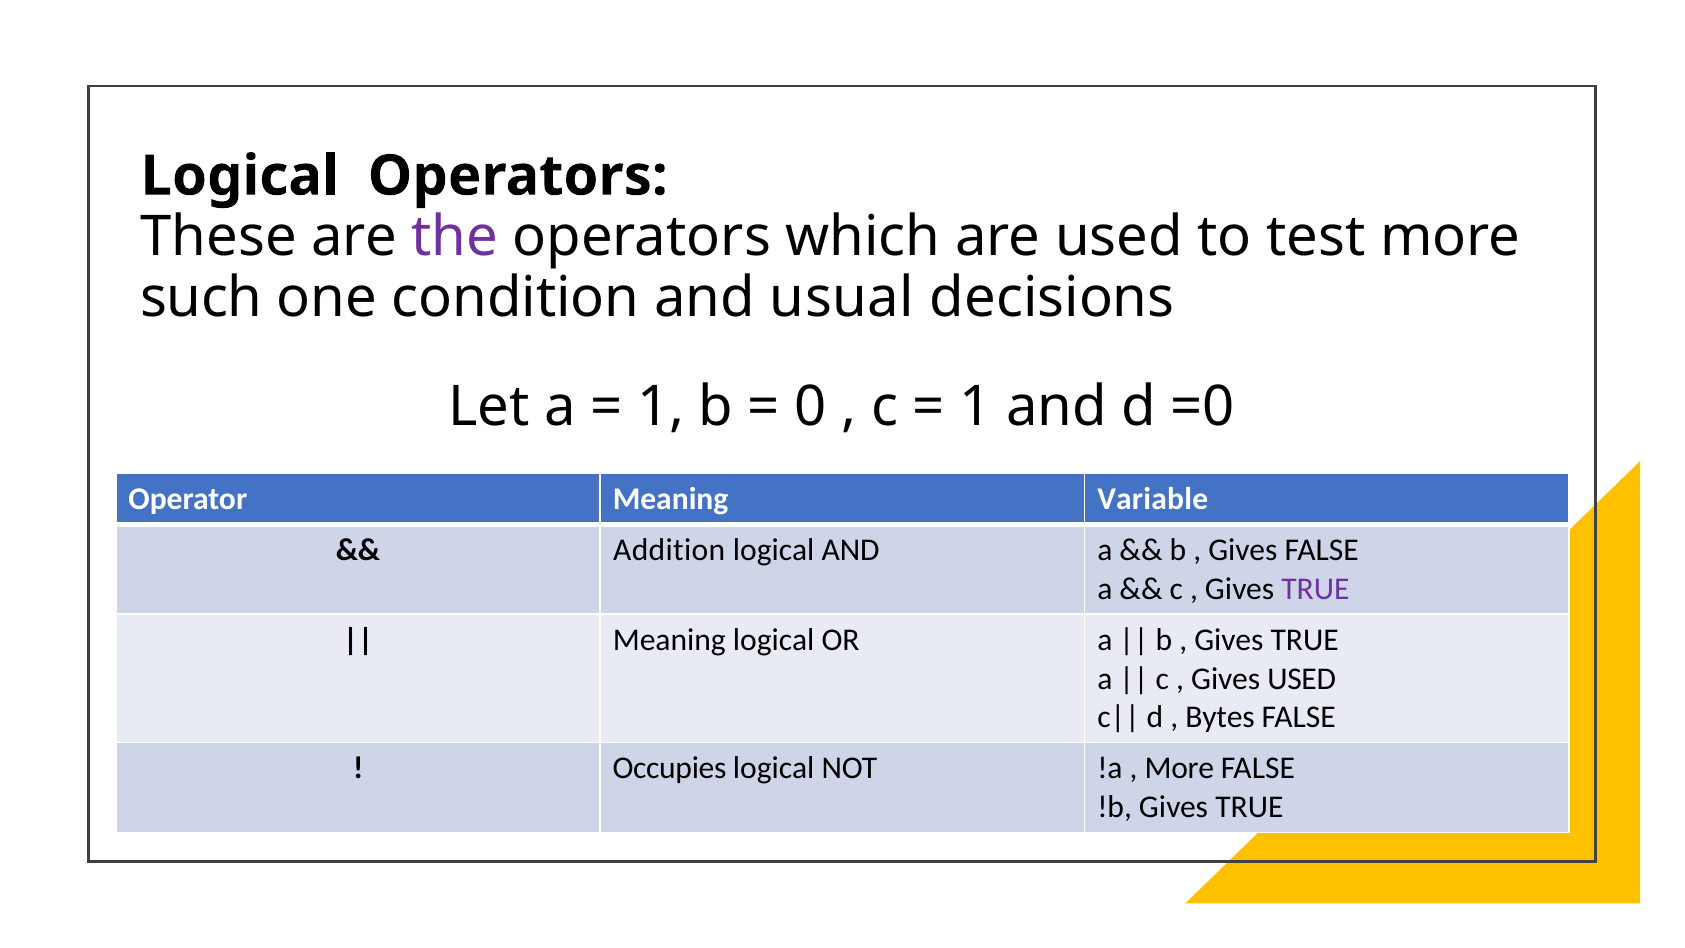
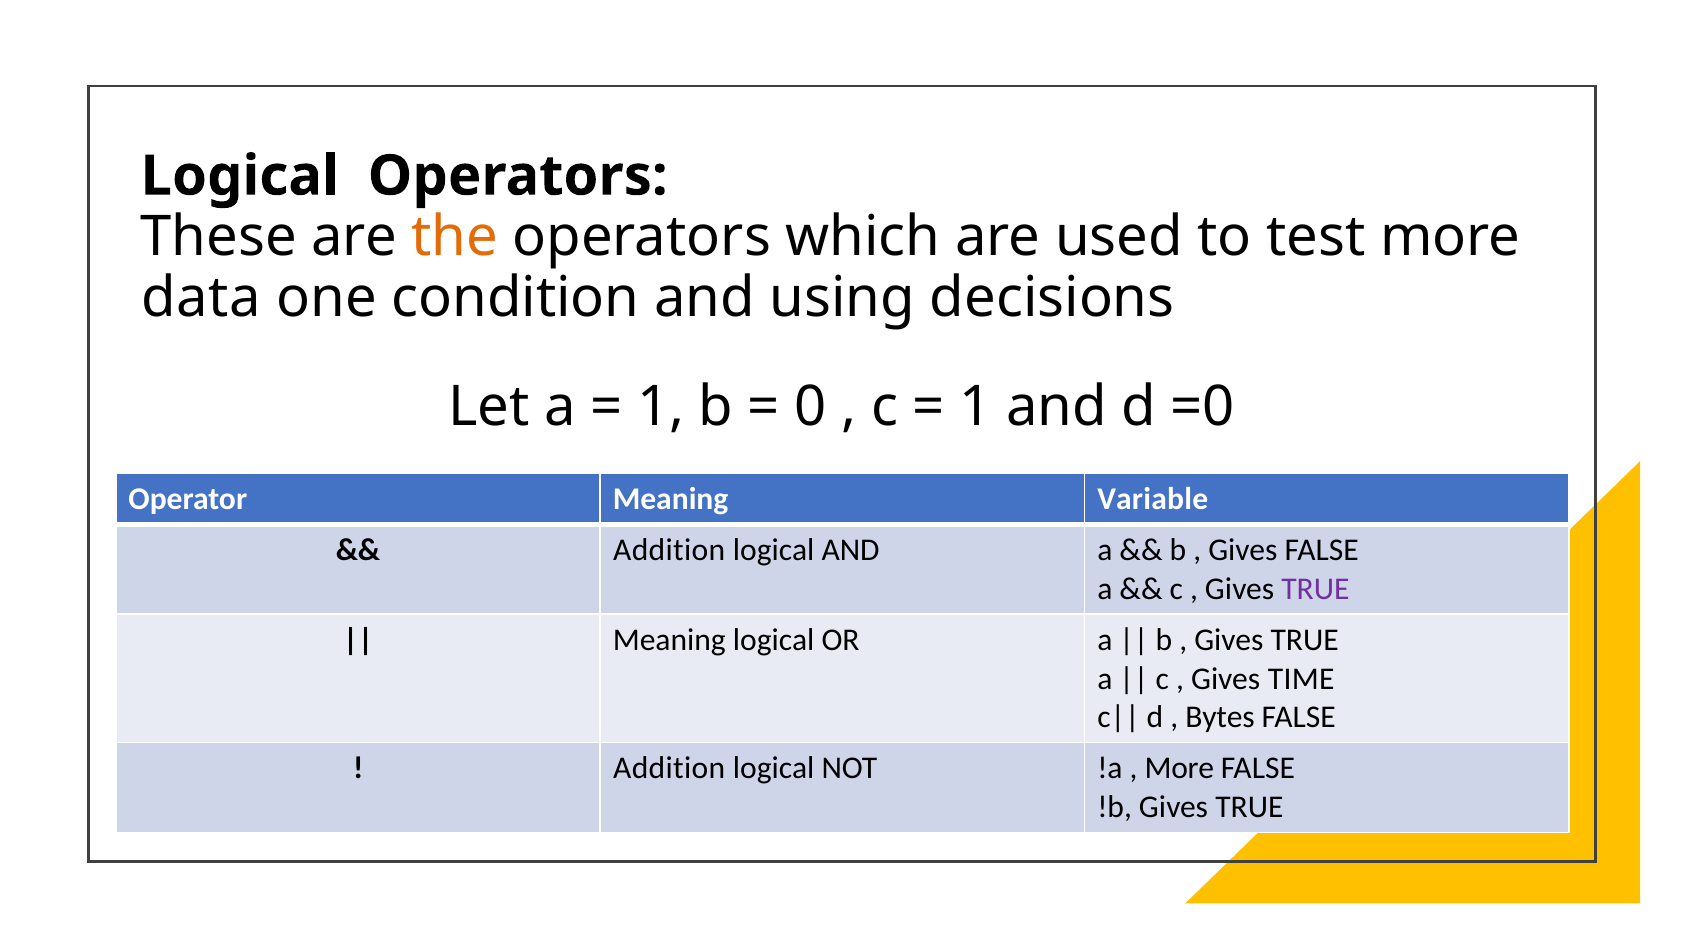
the colour: purple -> orange (455, 237)
such: such -> data (201, 297)
usual: usual -> using (842, 297)
Gives USED: USED -> TIME (1301, 678)
Occupies: Occupies -> Addition (669, 768)
